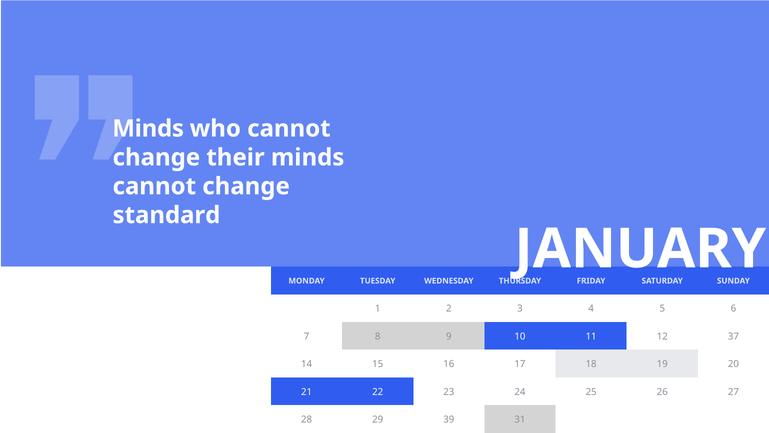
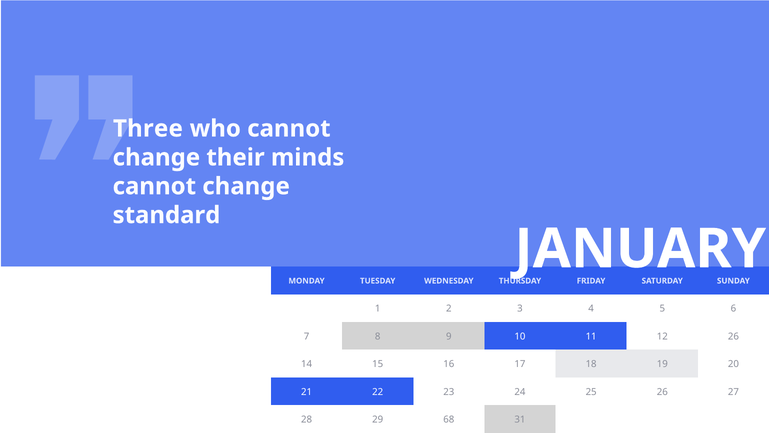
Minds: Minds -> Three (148, 128)
12 37: 37 -> 26 (733, 336)
39: 39 -> 68 (449, 419)
